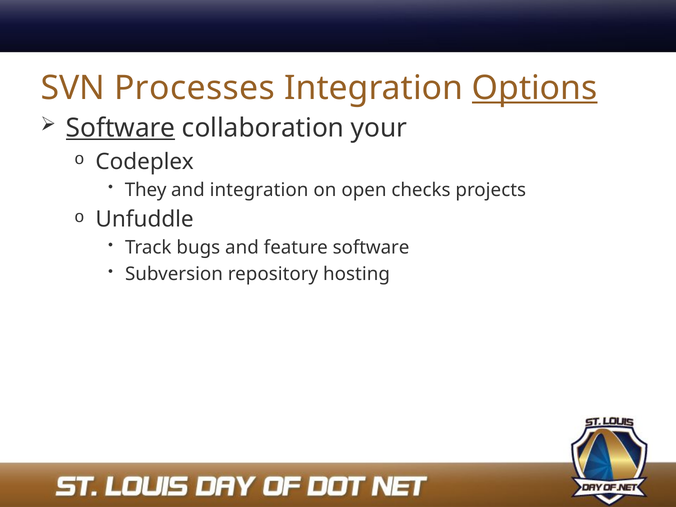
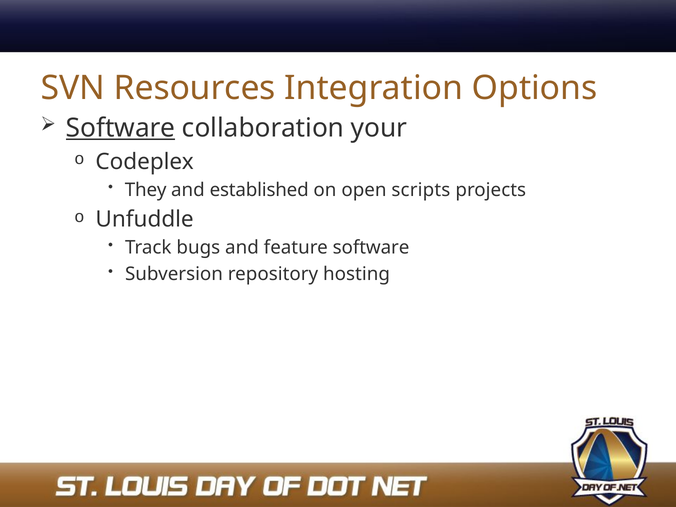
Processes: Processes -> Resources (195, 88)
Options underline: present -> none (535, 88)
and integration: integration -> established (259, 190)
checks: checks -> scripts (421, 190)
